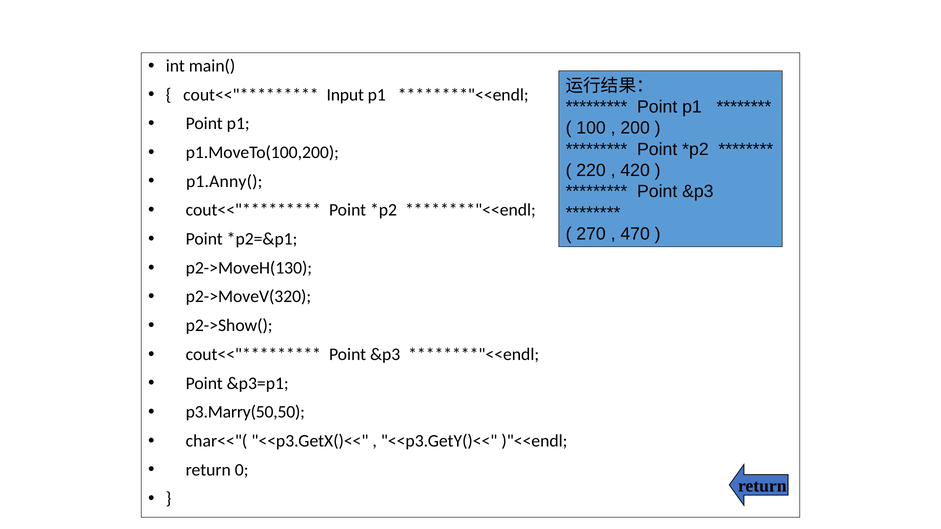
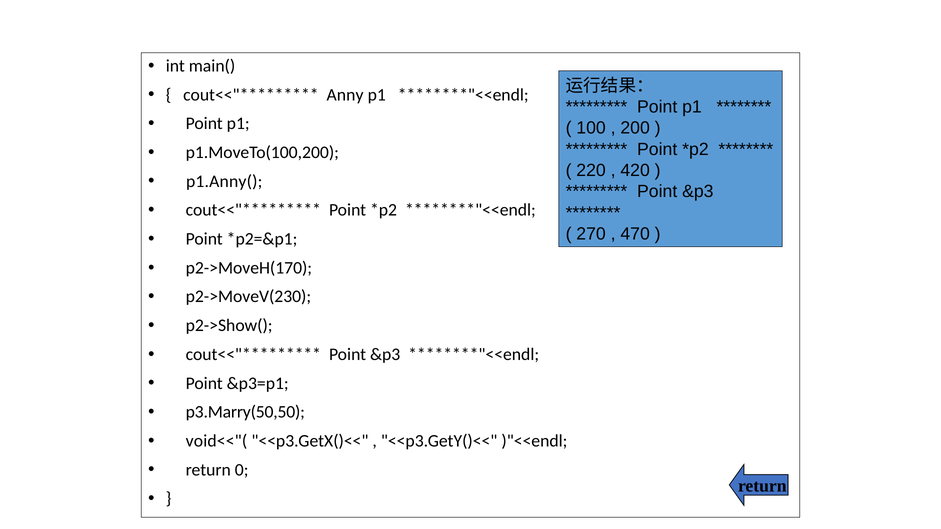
Input: Input -> Anny (345, 95)
p2->MoveH(130: p2->MoveH(130 -> p2->MoveH(170 (249, 268)
p2->MoveV(320: p2->MoveV(320 -> p2->MoveV(230 (248, 297)
char<<"(: char<<"( -> void<<"( (216, 441)
